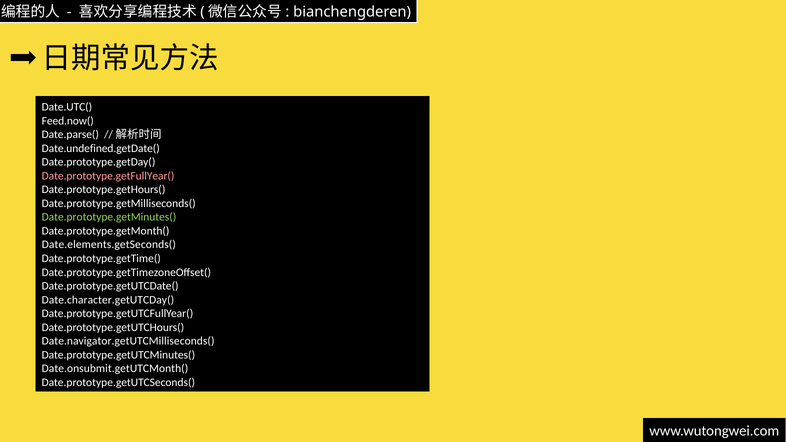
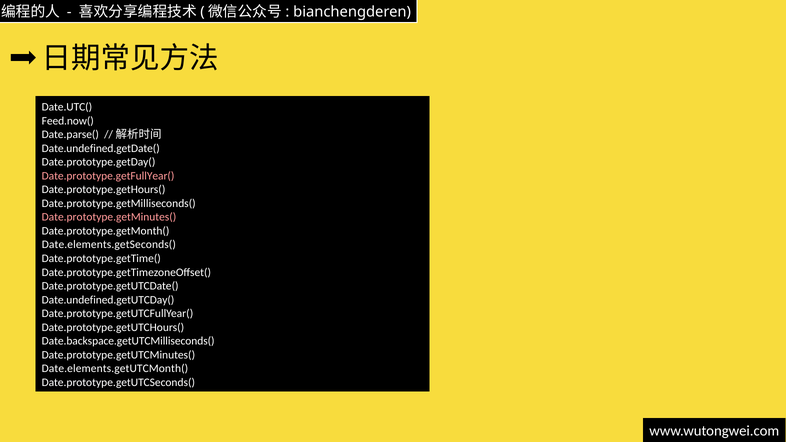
Date.prototype.getMinutes( colour: light green -> pink (109, 217)
Date.character.getUTCDay(: Date.character.getUTCDay( -> Date.undefined.getUTCDay( (108, 300)
Date.navigator.getUTCMilliseconds(: Date.navigator.getUTCMilliseconds( -> Date.backspace.getUTCMilliseconds( (128, 341)
Date.onsubmit.getUTCMonth(: Date.onsubmit.getUTCMonth( -> Date.elements.getUTCMonth( (115, 369)
